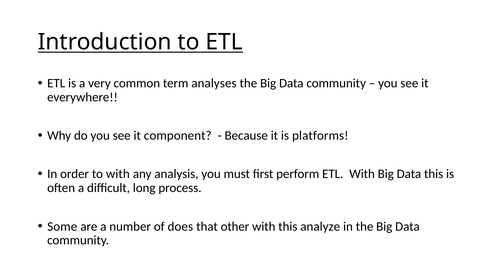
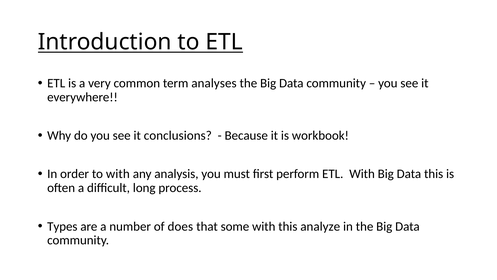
component: component -> conclusions (178, 135)
platforms: platforms -> workbook (320, 135)
Some: Some -> Types (62, 226)
other: other -> some (235, 226)
